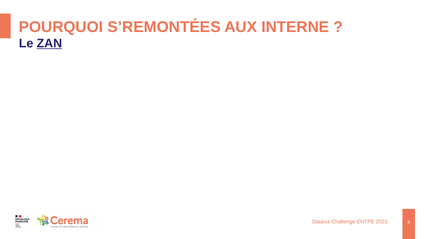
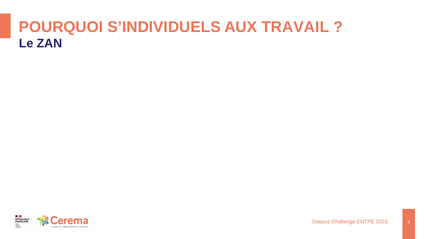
S’REMONTÉES: S’REMONTÉES -> S’INDIVIDUELS (164, 27)
INTERNE: INTERNE -> TRAVAIL (295, 27)
ZAN underline: present -> none (49, 43)
